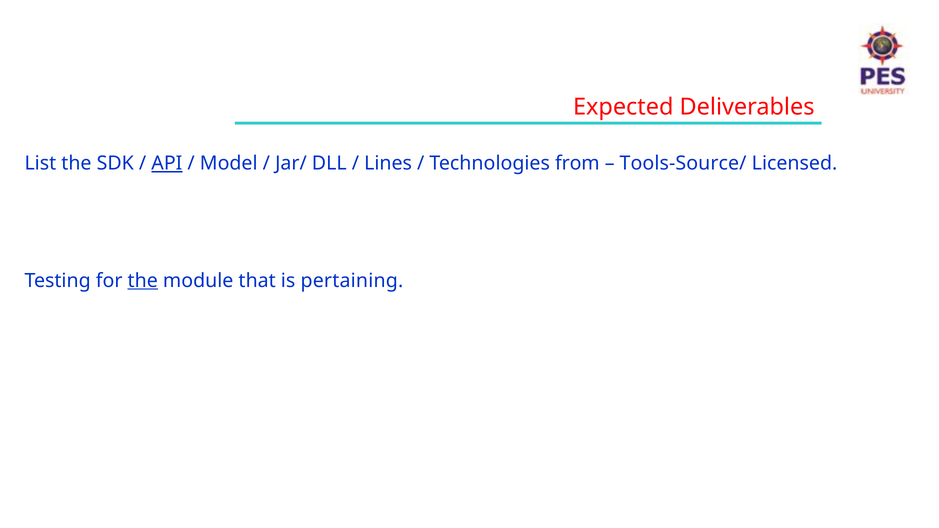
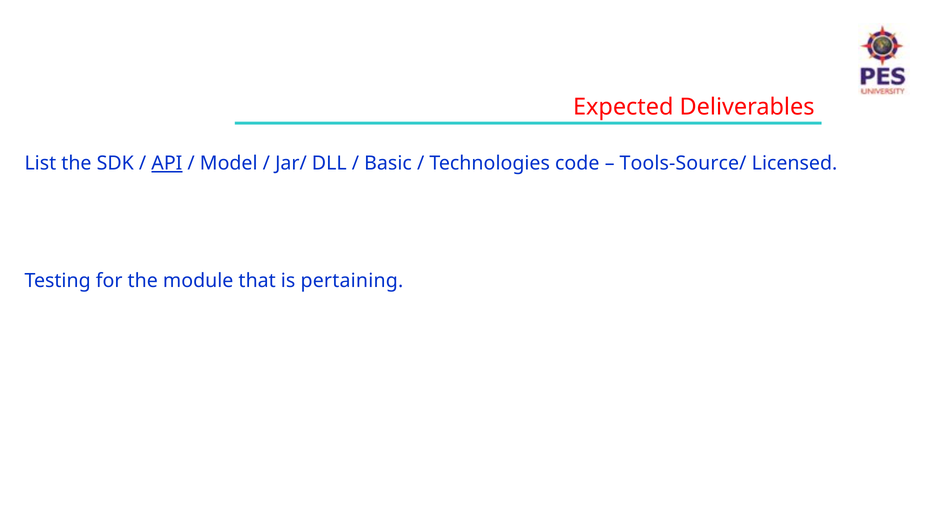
Lines: Lines -> Basic (388, 163)
from: from -> code (577, 163)
the underline: present -> none (143, 281)
